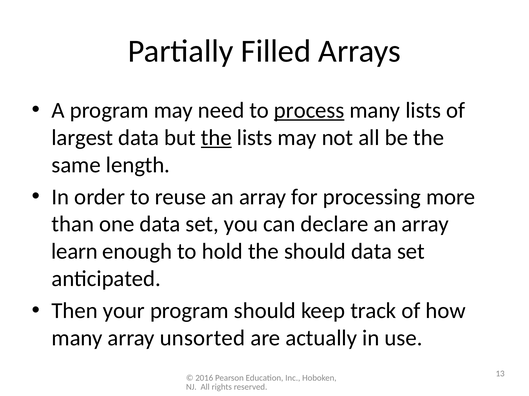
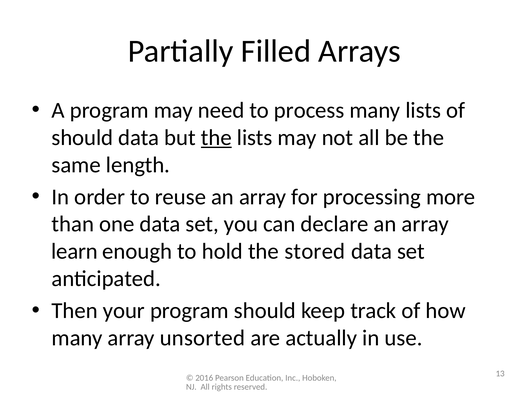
process underline: present -> none (309, 110)
largest: largest -> should (82, 138)
the should: should -> stored (315, 252)
